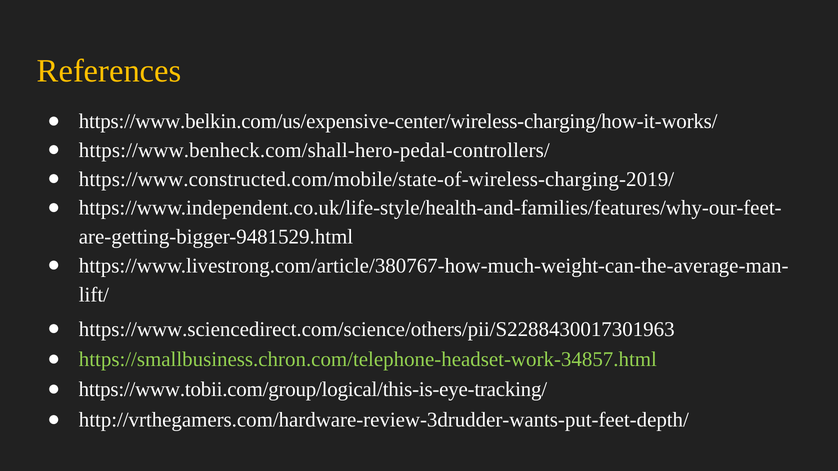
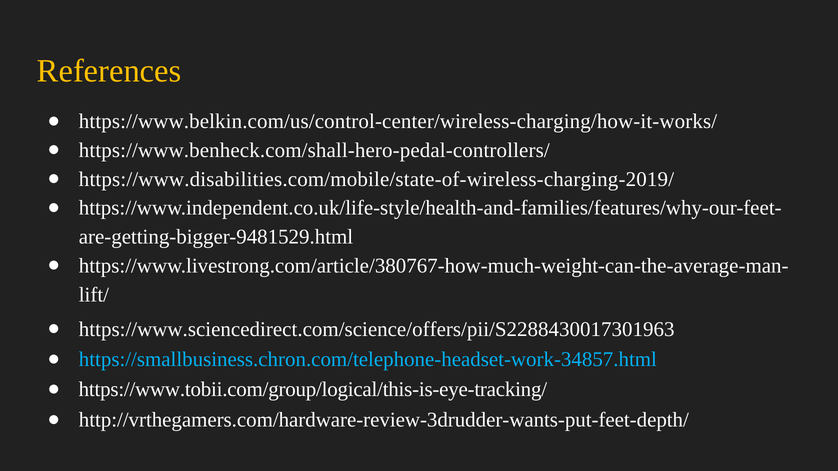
https://www.belkin.com/us/expensive-center/wireless-charging/how-it-works/: https://www.belkin.com/us/expensive-center/wireless-charging/how-it-works/ -> https://www.belkin.com/us/control-center/wireless-charging/how-it-works/ (398, 122)
https://www.constructed.com/mobile/state-of-wireless-charging-2019/: https://www.constructed.com/mobile/state-of-wireless-charging-2019/ -> https://www.disabilities.com/mobile/state-of-wireless-charging-2019/ (376, 179)
https://www.sciencedirect.com/science/others/pii/S2288430017301963: https://www.sciencedirect.com/science/others/pii/S2288430017301963 -> https://www.sciencedirect.com/science/offers/pii/S2288430017301963 (377, 330)
https://smallbusiness.chron.com/telephone-headset-work-34857.html colour: light green -> light blue (368, 360)
